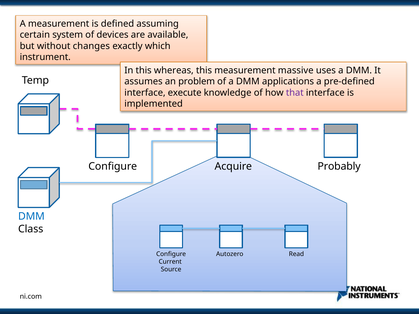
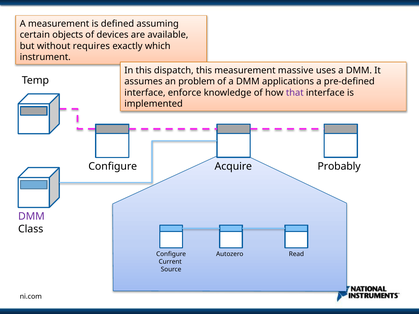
system: system -> objects (68, 35)
changes: changes -> requires (91, 46)
whereas: whereas -> dispatch (174, 70)
execute: execute -> enforce (185, 93)
DMM colour: blue -> purple (31, 217)
